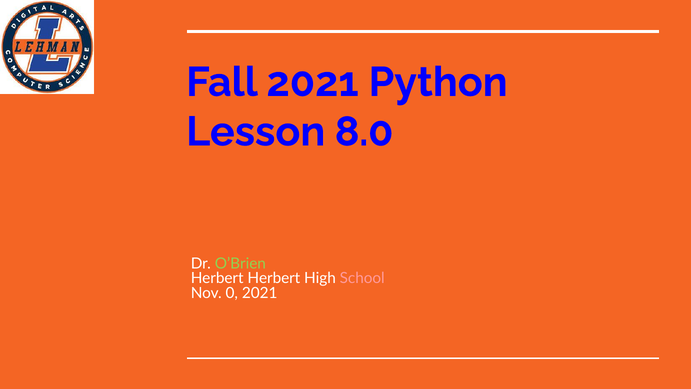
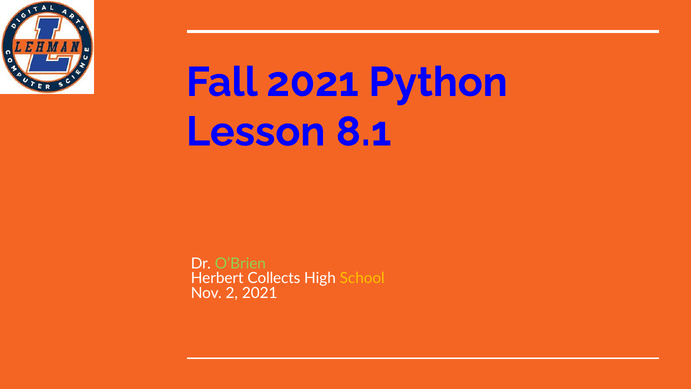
8.0: 8.0 -> 8.1 (364, 132)
Herbert Herbert: Herbert -> Collects (274, 278)
School colour: pink -> yellow (362, 278)
0: 0 -> 2 (232, 293)
